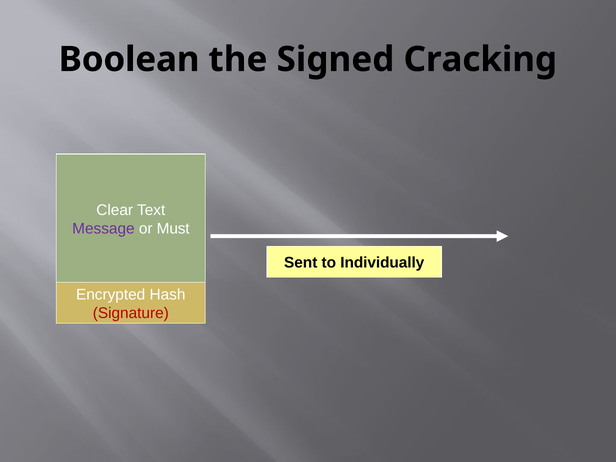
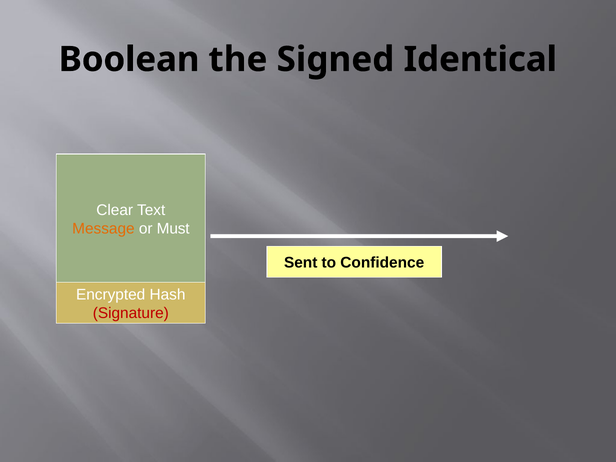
Cracking: Cracking -> Identical (480, 59)
Message colour: purple -> orange (103, 228)
Individually: Individually -> Confidence (382, 263)
